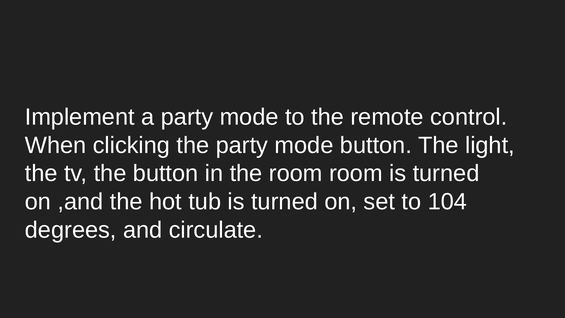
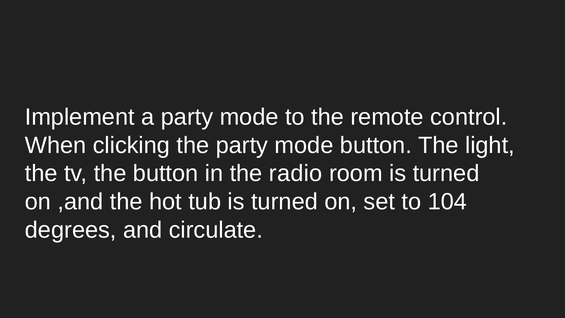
the room: room -> radio (296, 173)
